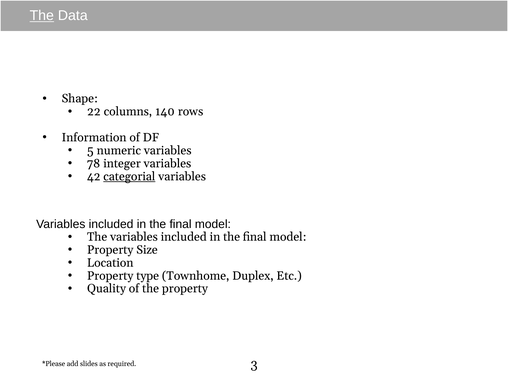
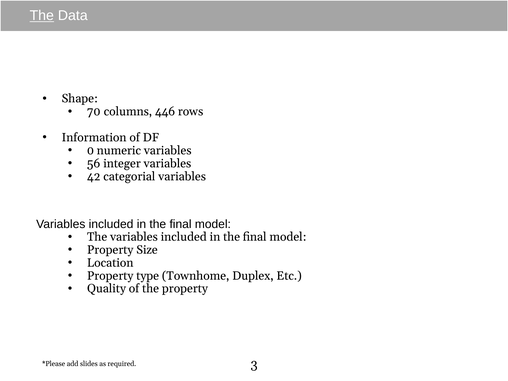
22: 22 -> 70 (94, 112)
140: 140 -> 446 (165, 112)
5: 5 -> 0 (90, 150)
78: 78 -> 56 (94, 163)
categorial underline: present -> none (129, 176)
